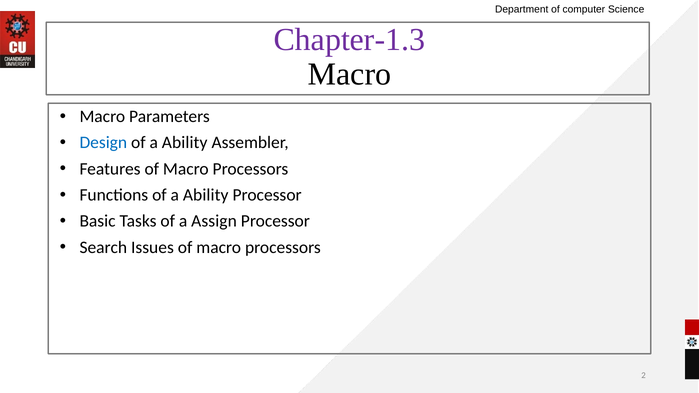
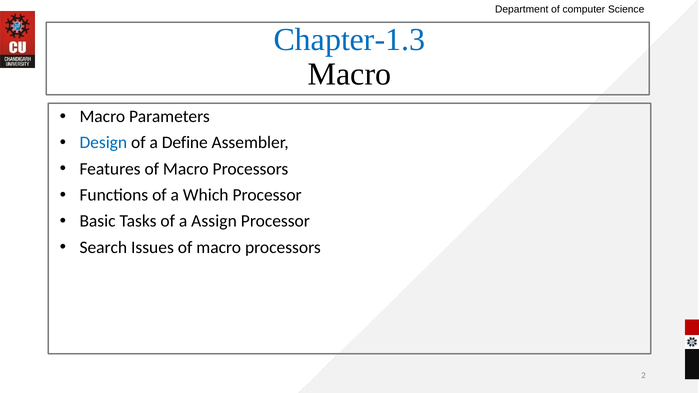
Chapter-1.3 colour: purple -> blue (349, 40)
Ability: Ability -> Define (185, 143)
Functions of a Ability: Ability -> Which (206, 195)
